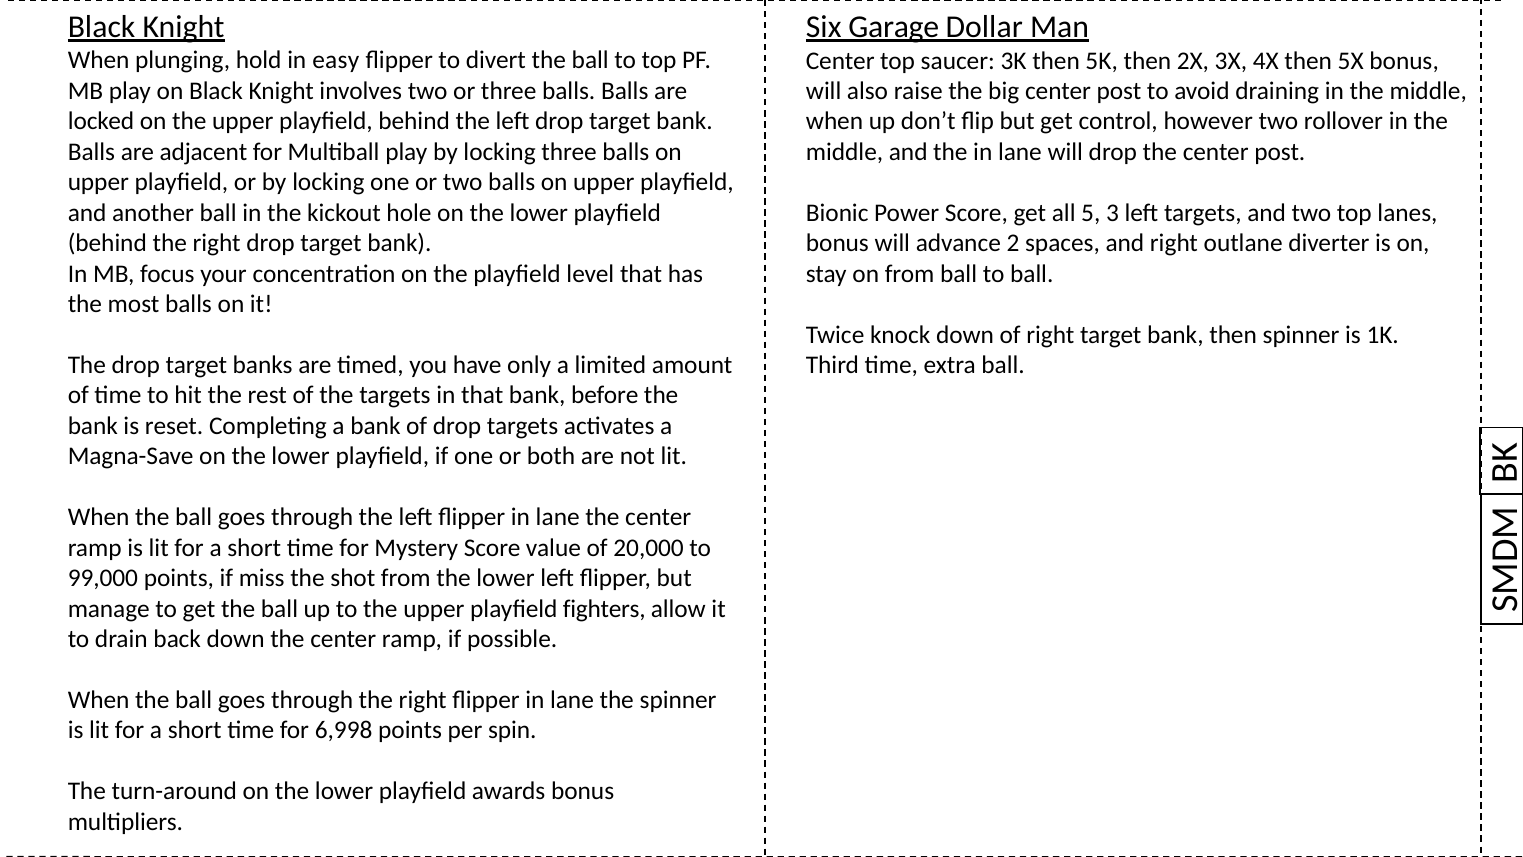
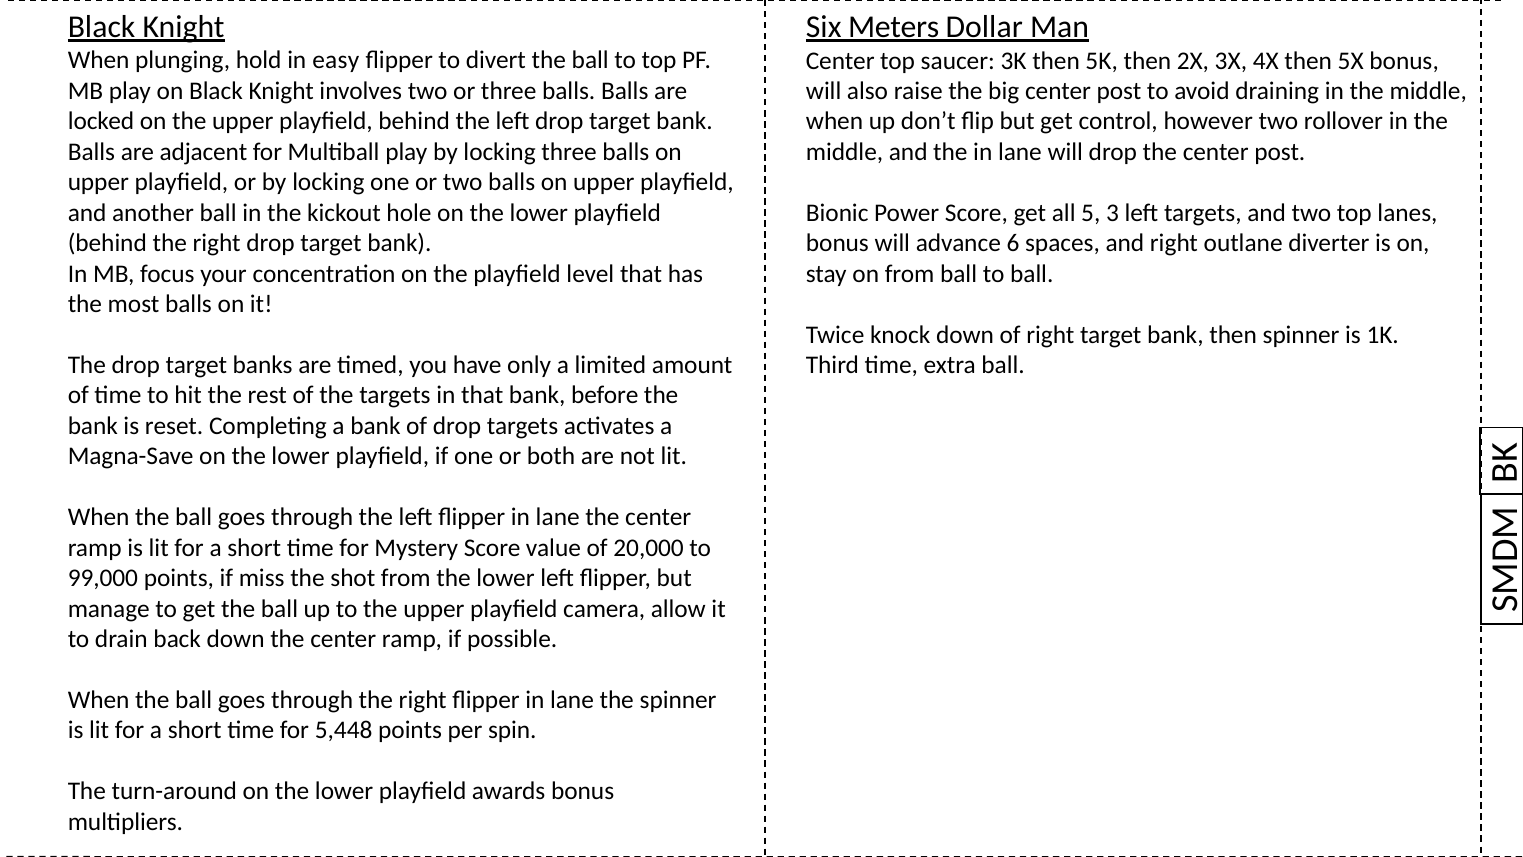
Garage: Garage -> Meters (894, 27)
2: 2 -> 6 (1013, 243)
fighters: fighters -> camera (604, 608)
6,998: 6,998 -> 5,448 (344, 730)
